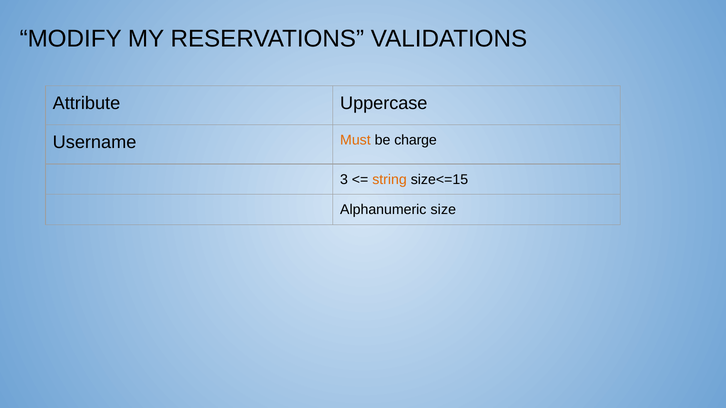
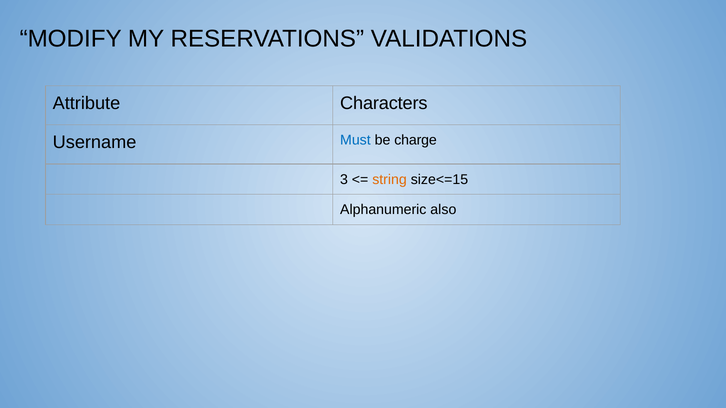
Uppercase: Uppercase -> Characters (384, 103)
Must colour: orange -> blue (355, 140)
size: size -> also (443, 210)
